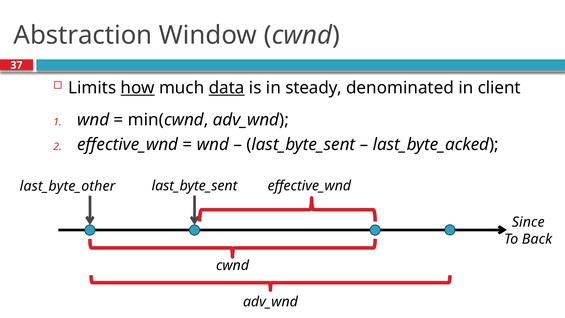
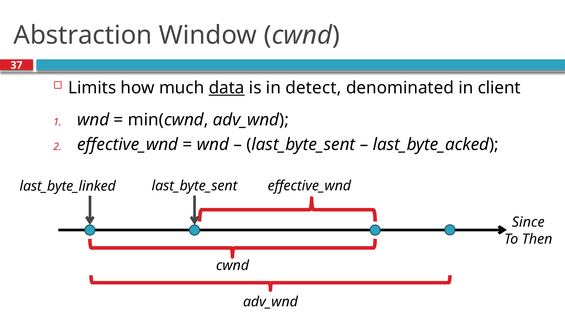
how underline: present -> none (138, 88)
steady: steady -> detect (313, 88)
last_byte_other: last_byte_other -> last_byte_linked (68, 186)
Back: Back -> Then (537, 239)
